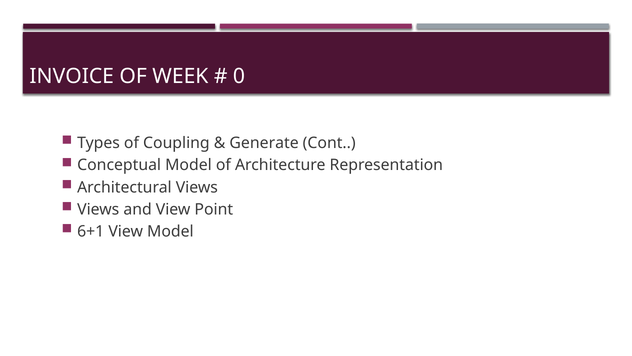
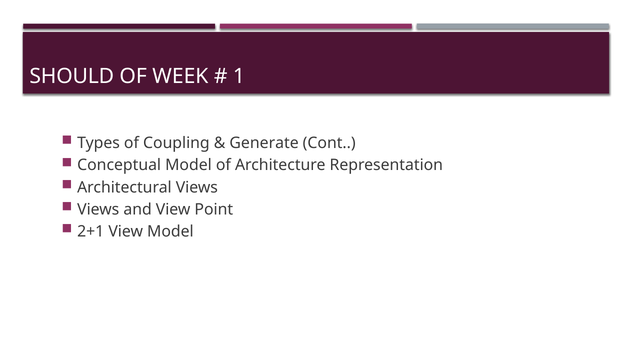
INVOICE: INVOICE -> SHOULD (72, 76)
0: 0 -> 1 (239, 76)
6+1: 6+1 -> 2+1 (91, 231)
